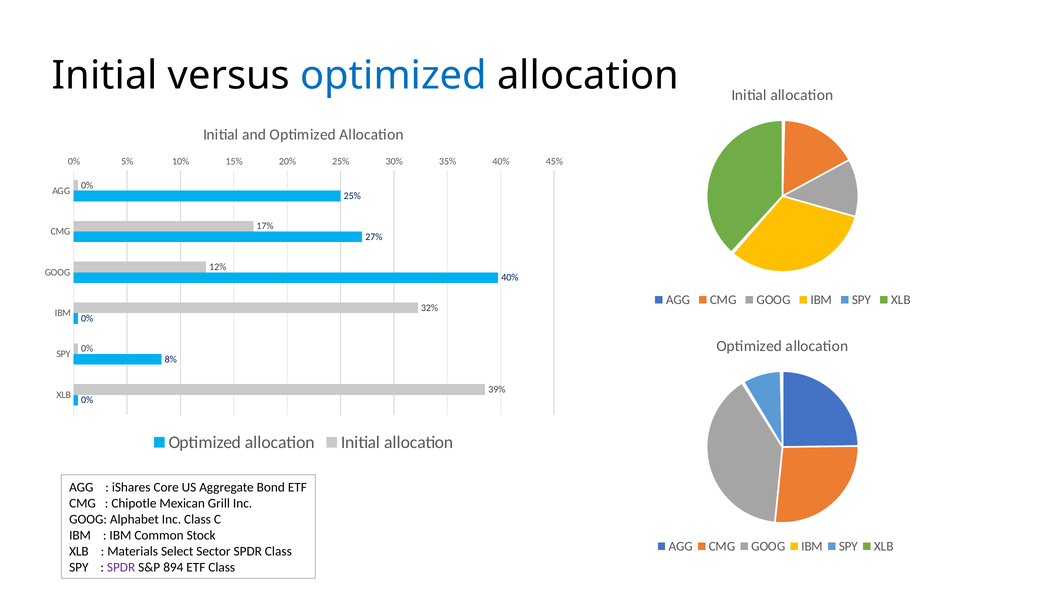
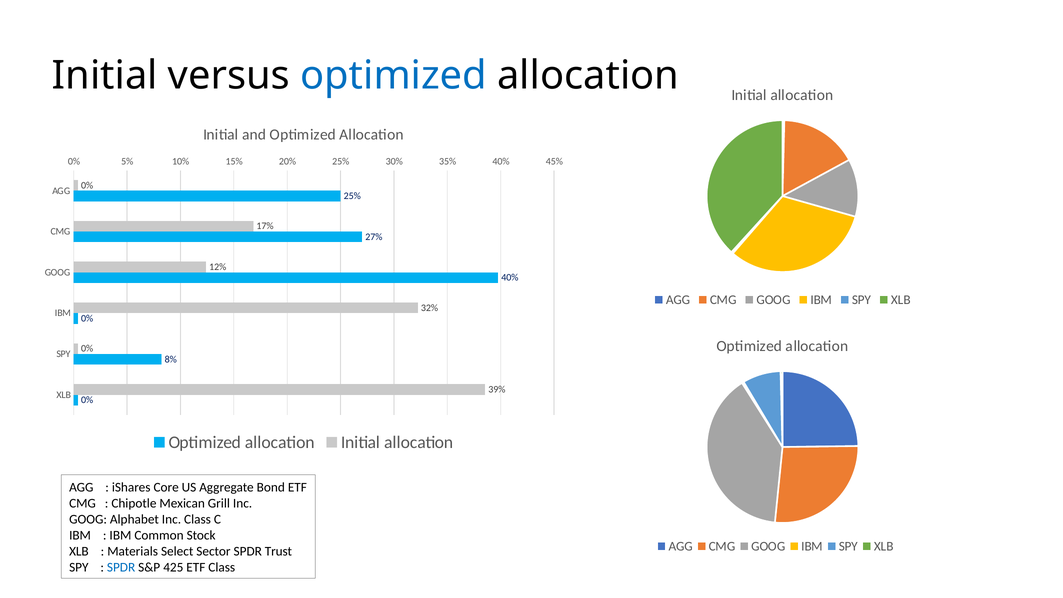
SPDR Class: Class -> Trust (278, 551)
SPDR colour: purple -> blue (121, 567)
894: 894 -> 425 (173, 567)
